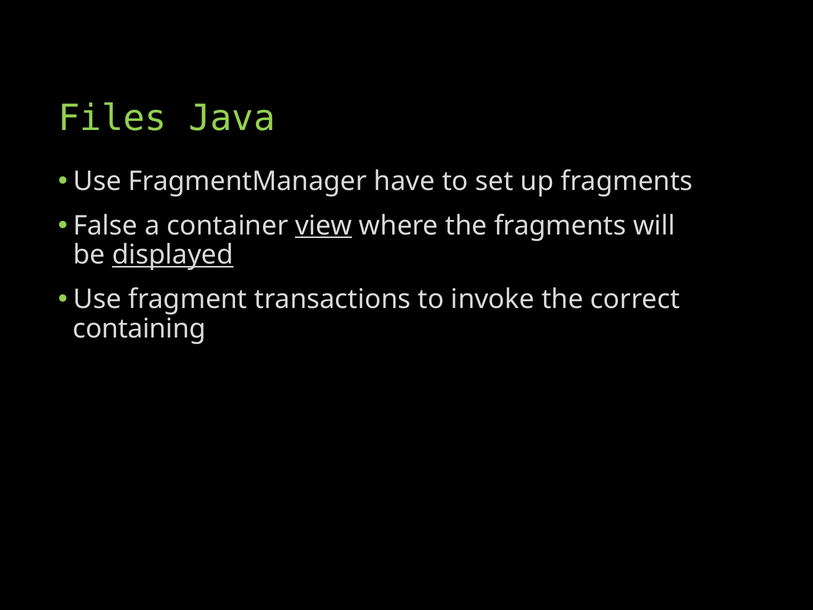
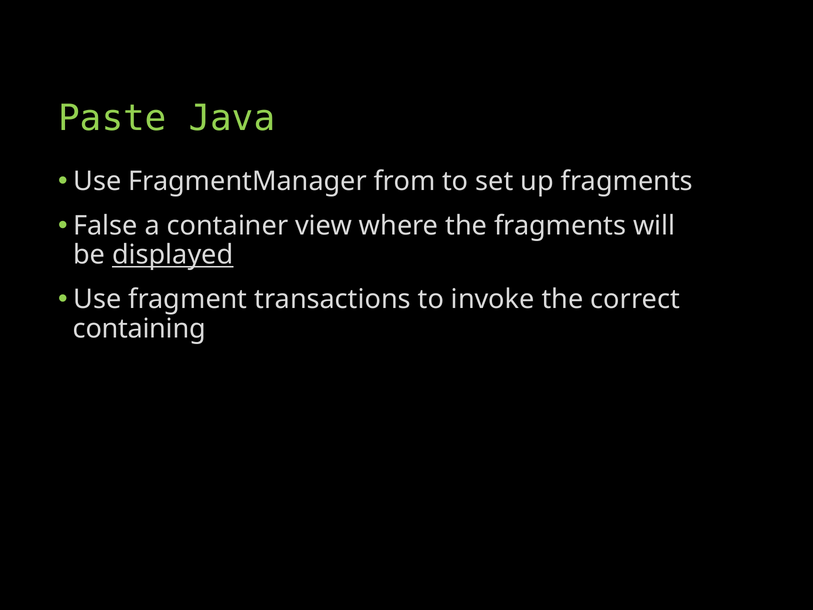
Files: Files -> Paste (112, 118)
have: have -> from (405, 181)
view underline: present -> none (324, 226)
